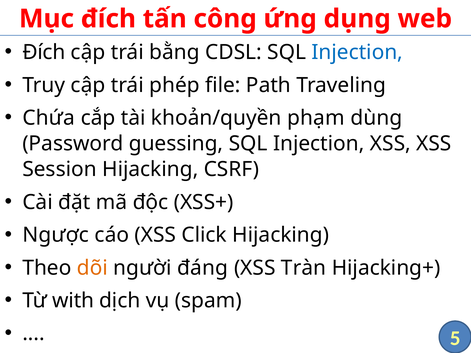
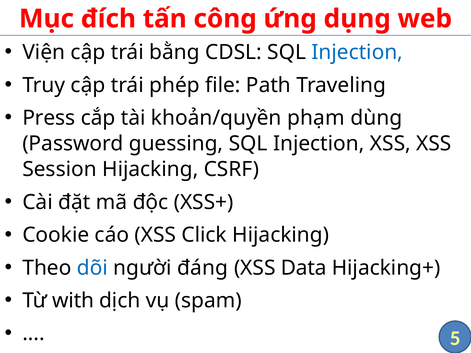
Đích: Đích -> Viện (44, 52)
Chứa: Chứa -> Press (49, 118)
Ngược: Ngược -> Cookie (56, 235)
dõi colour: orange -> blue (92, 268)
Tràn: Tràn -> Data (304, 268)
